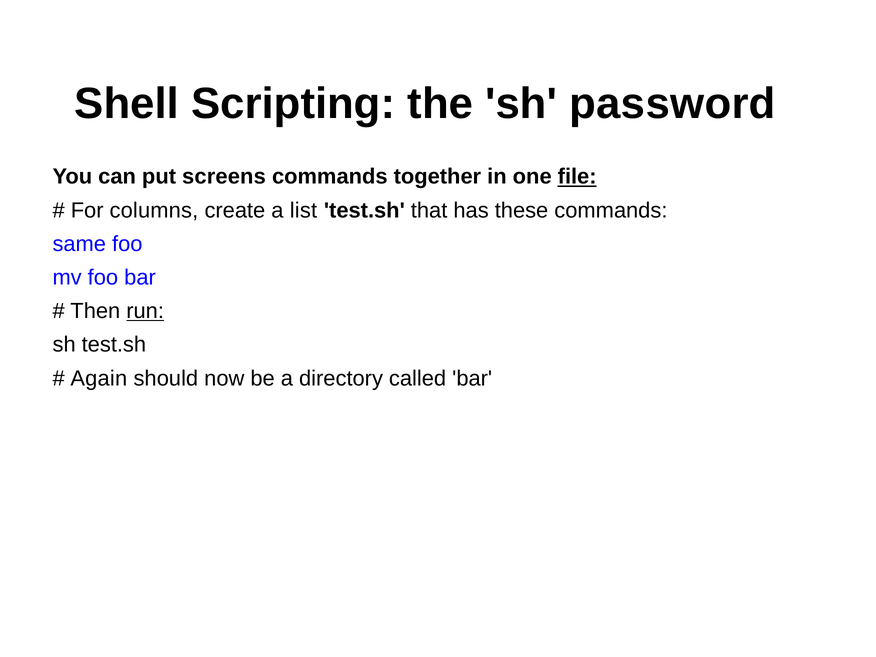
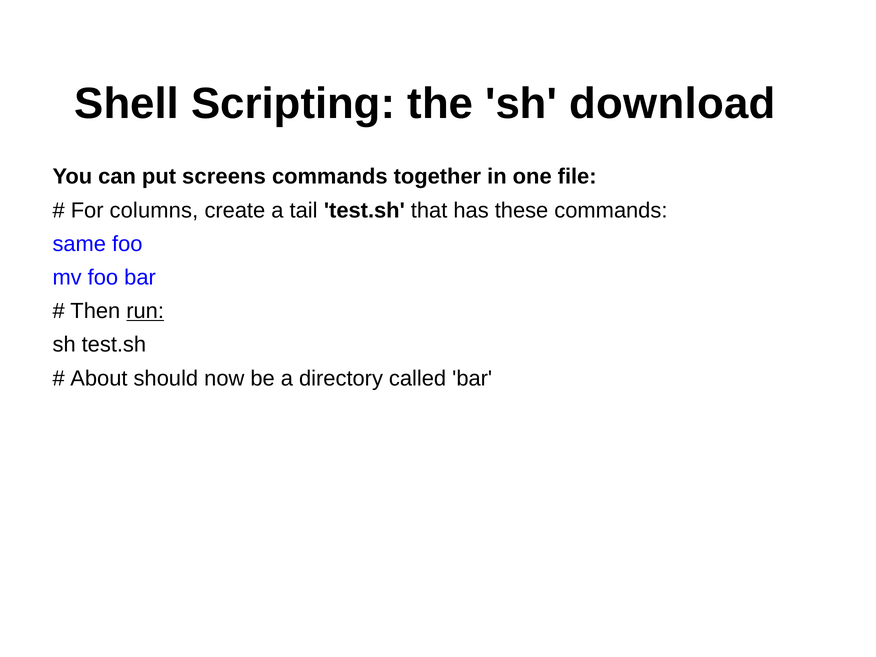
password: password -> download (672, 104)
file underline: present -> none (577, 177)
list: list -> tail (304, 210)
Again: Again -> About (99, 378)
